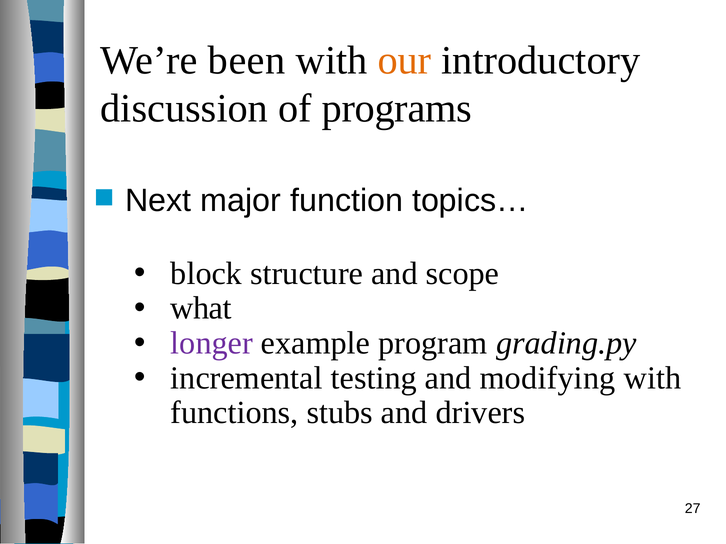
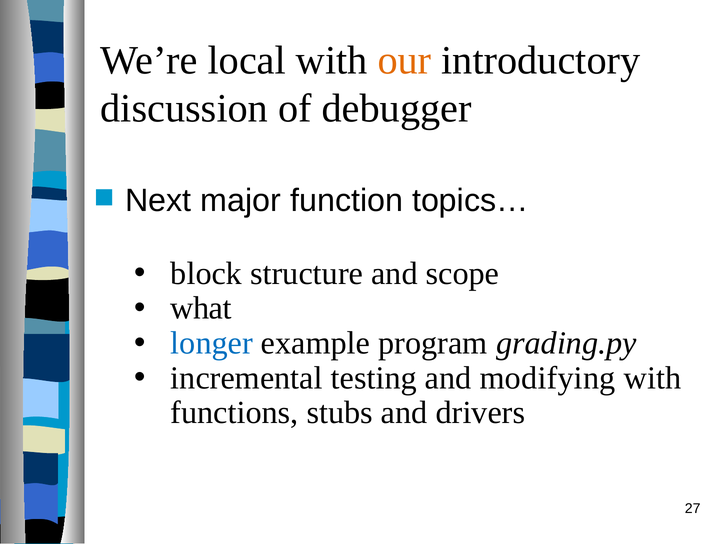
been: been -> local (247, 60)
programs: programs -> debugger (397, 109)
longer colour: purple -> blue (212, 343)
